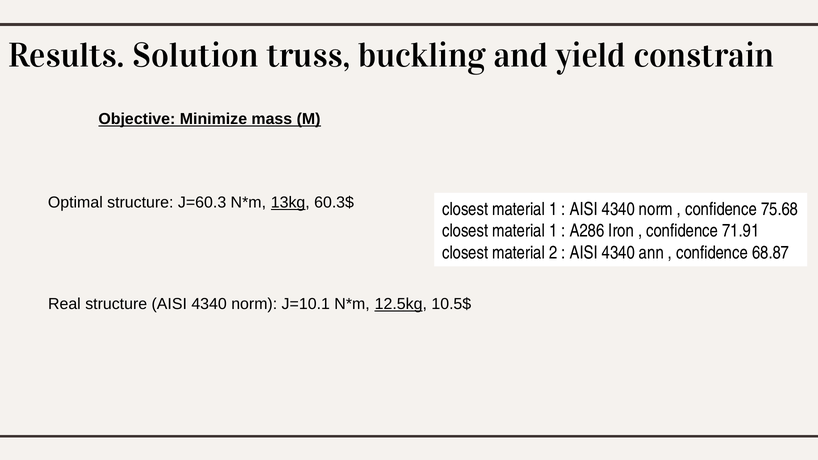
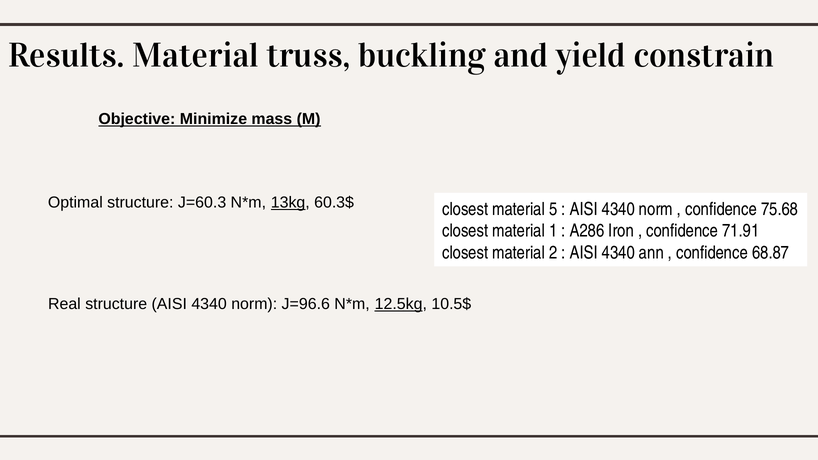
Results Solution: Solution -> Material (196, 55)
1: 1 -> 5 (553, 209)
J=10.1: J=10.1 -> J=96.6 (306, 304)
